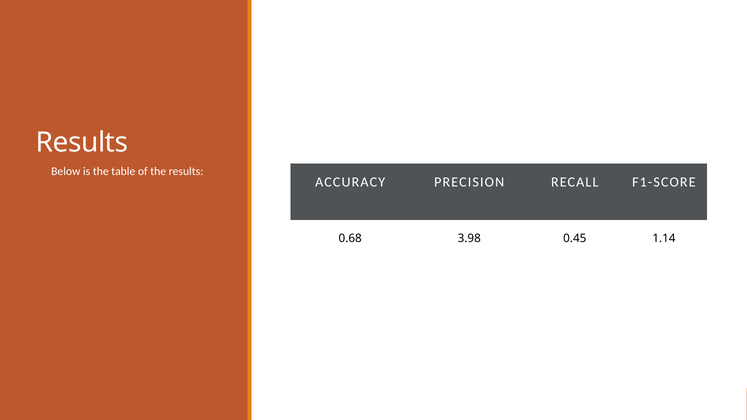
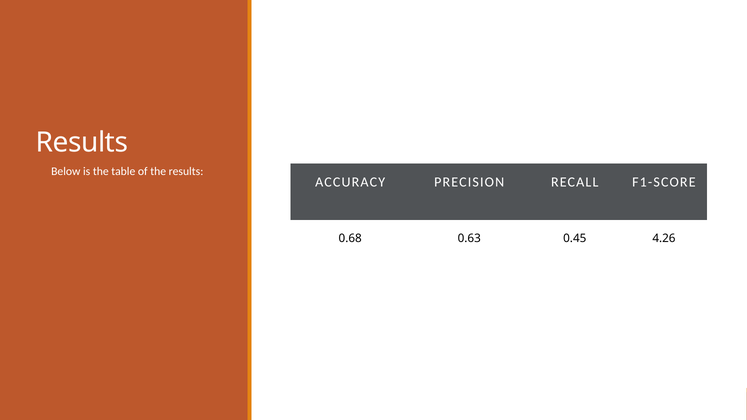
3.98: 3.98 -> 0.63 (469, 239)
1.14: 1.14 -> 4.26 (664, 239)
